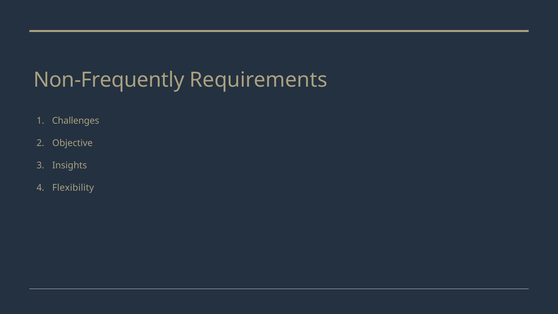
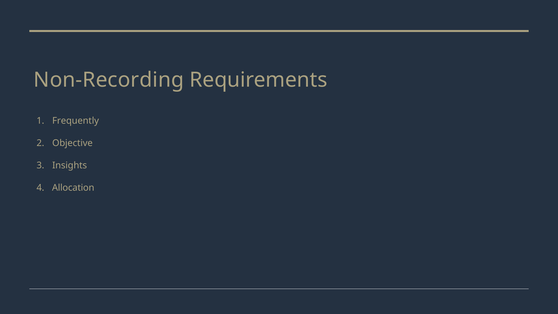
Non-Frequently: Non-Frequently -> Non-Recording (109, 80)
Challenges: Challenges -> Frequently (76, 121)
Flexibility: Flexibility -> Allocation (73, 188)
